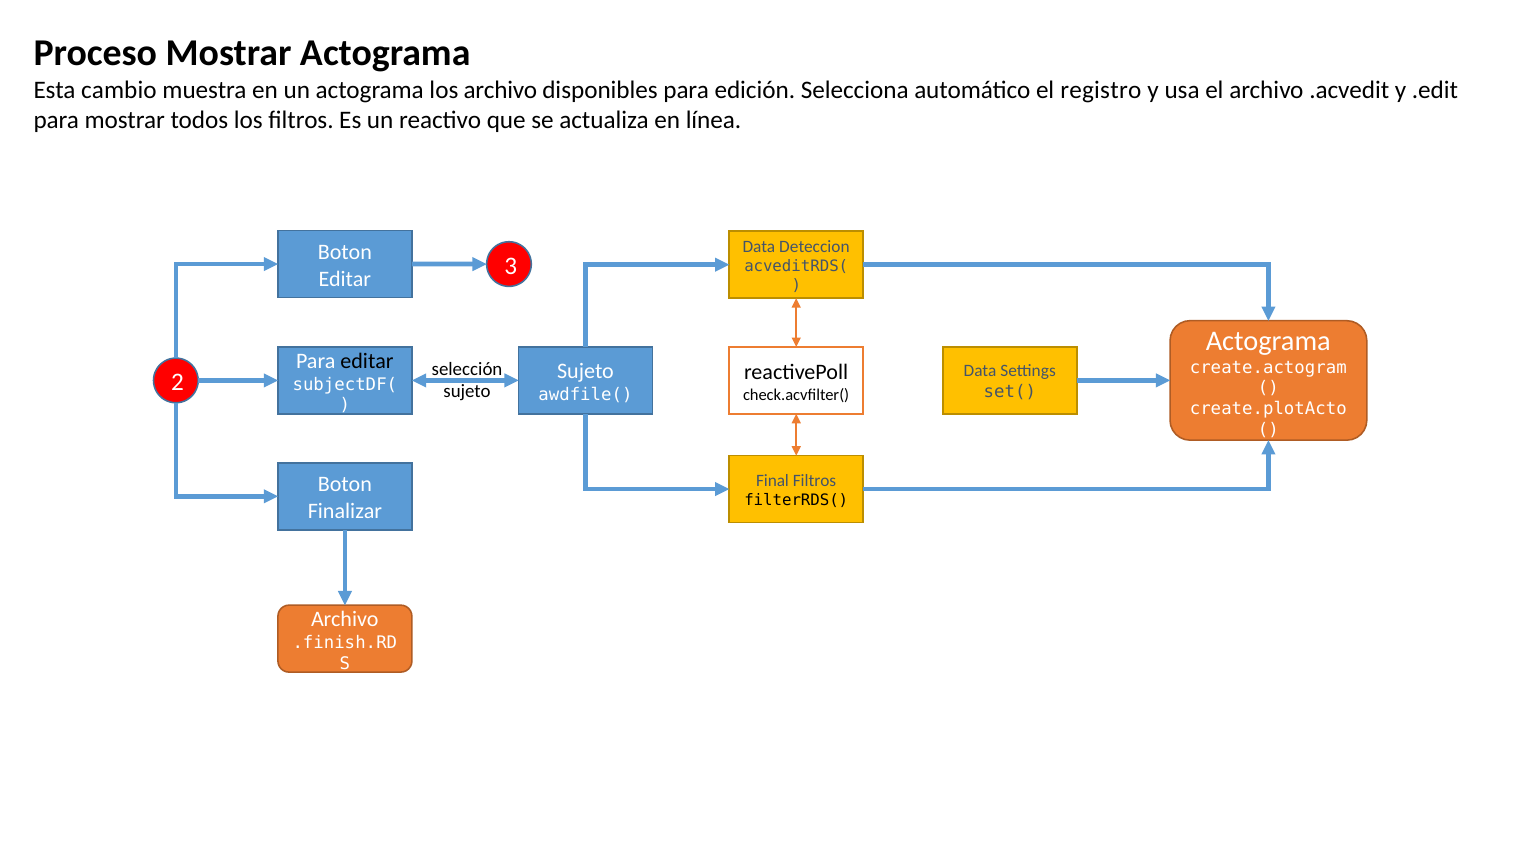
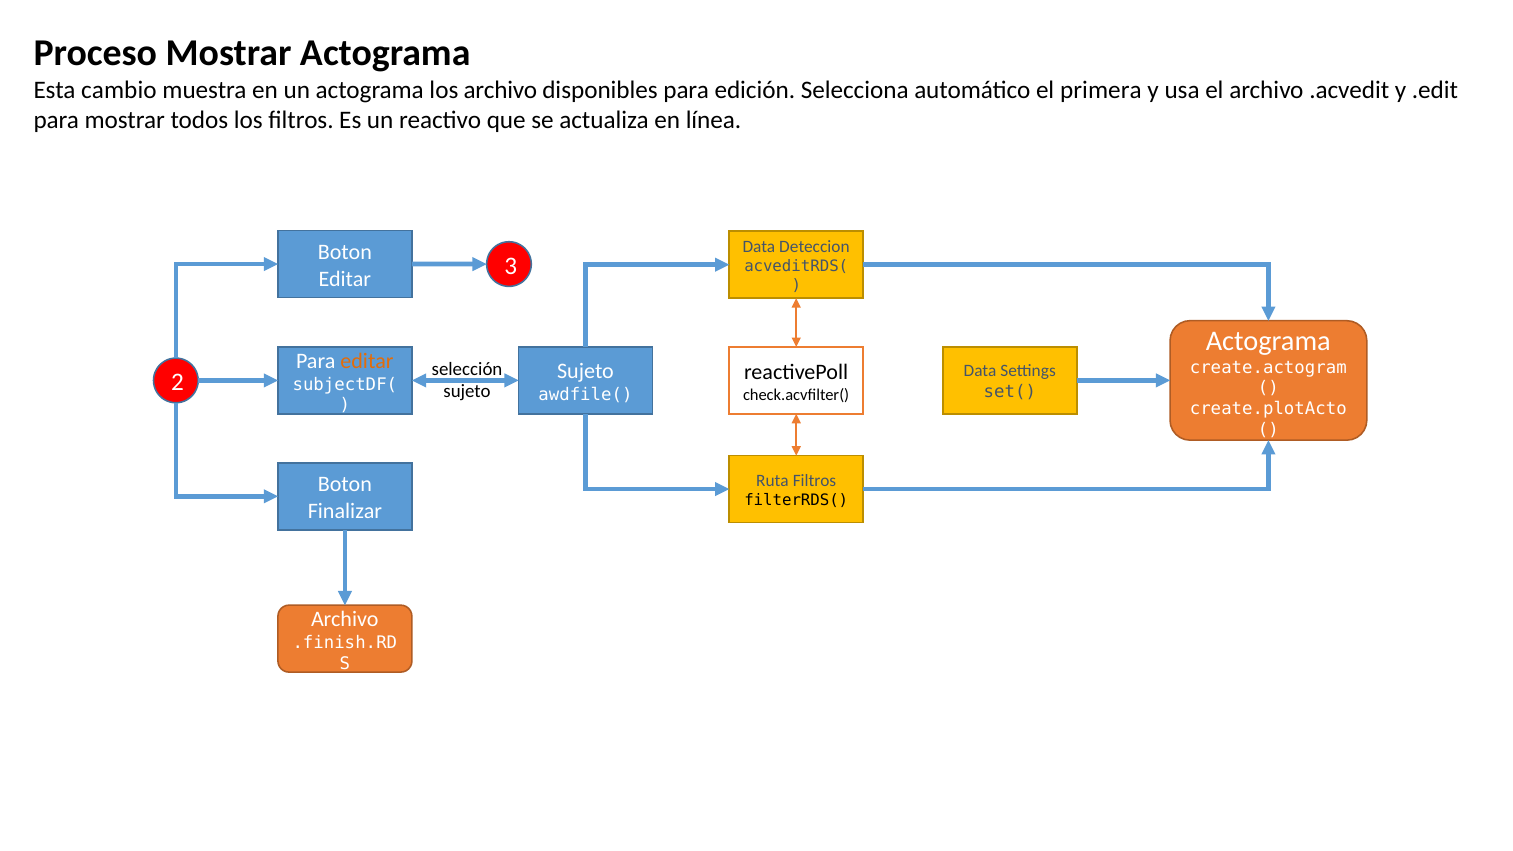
registro: registro -> primera (1101, 90)
editar colour: black -> orange (367, 361)
Final: Final -> Ruta (772, 481)
